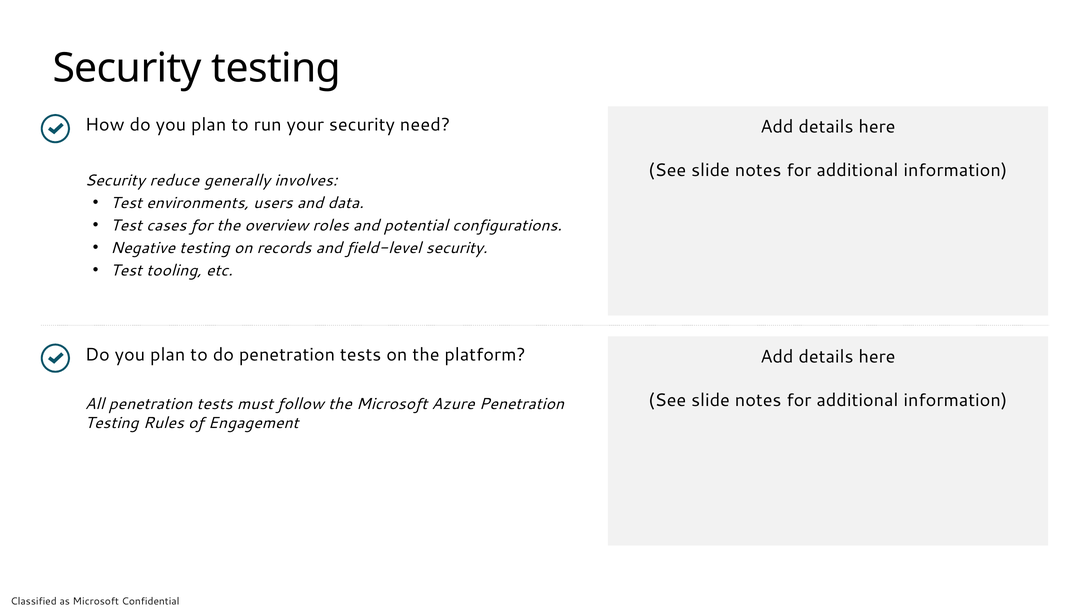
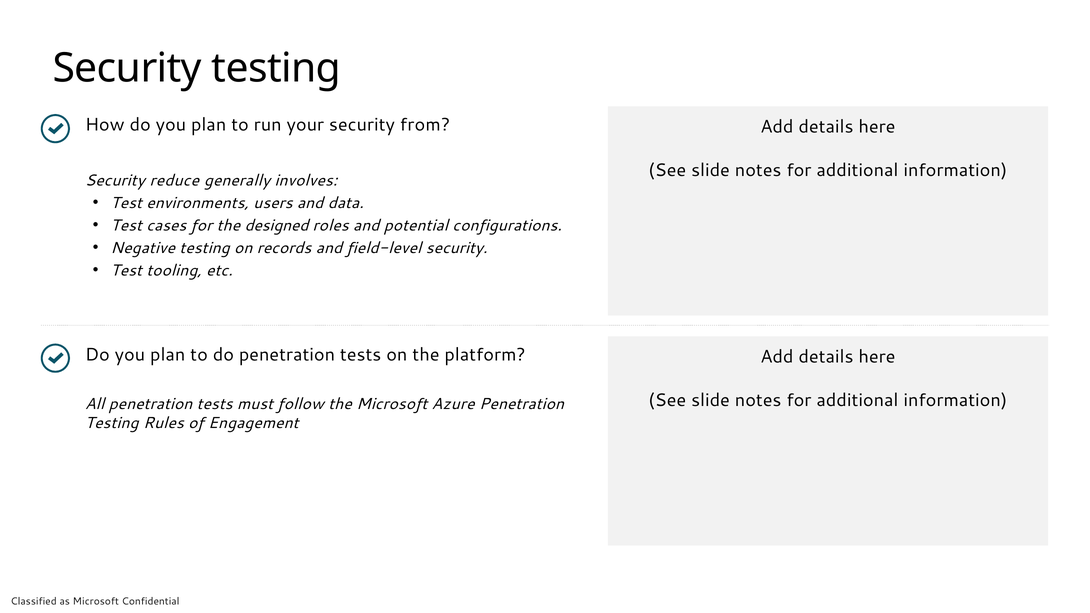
need: need -> from (425, 125)
overview: overview -> designed (277, 226)
